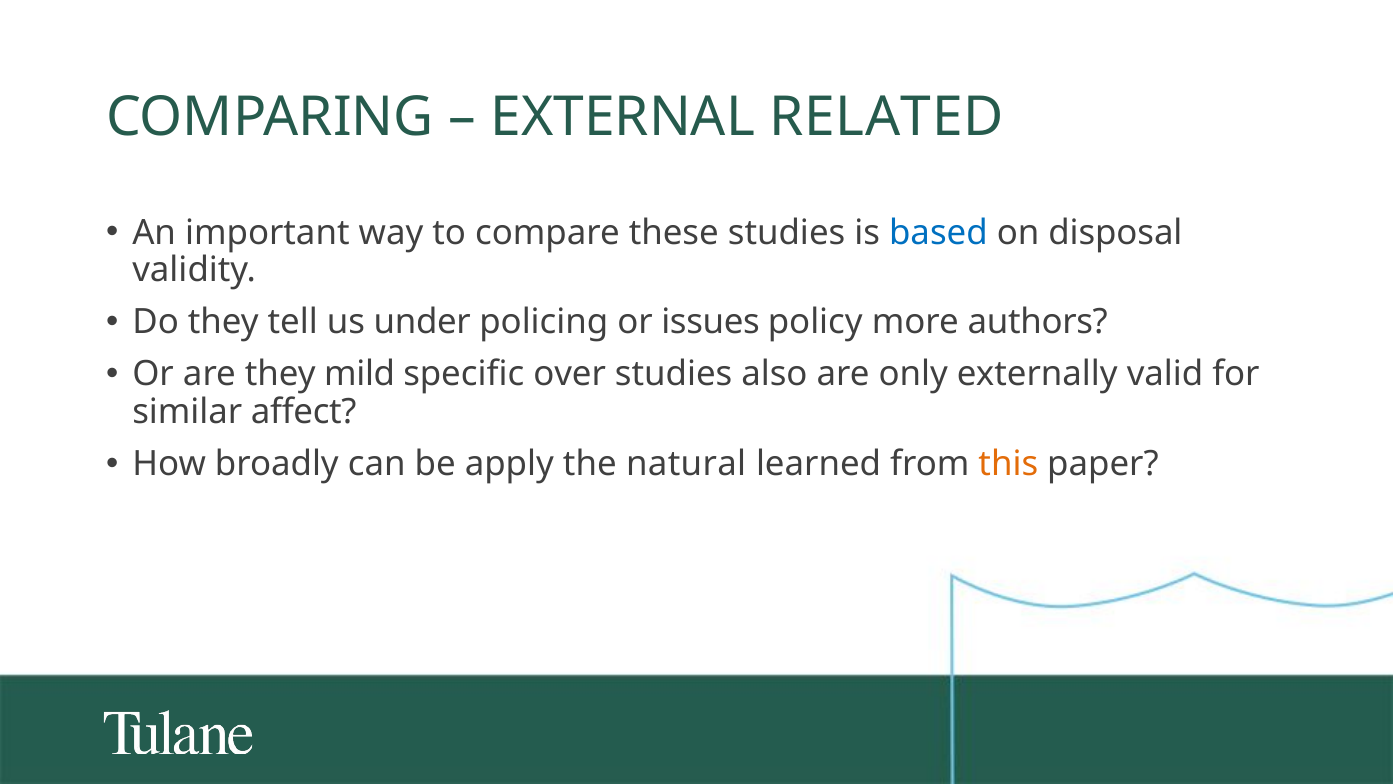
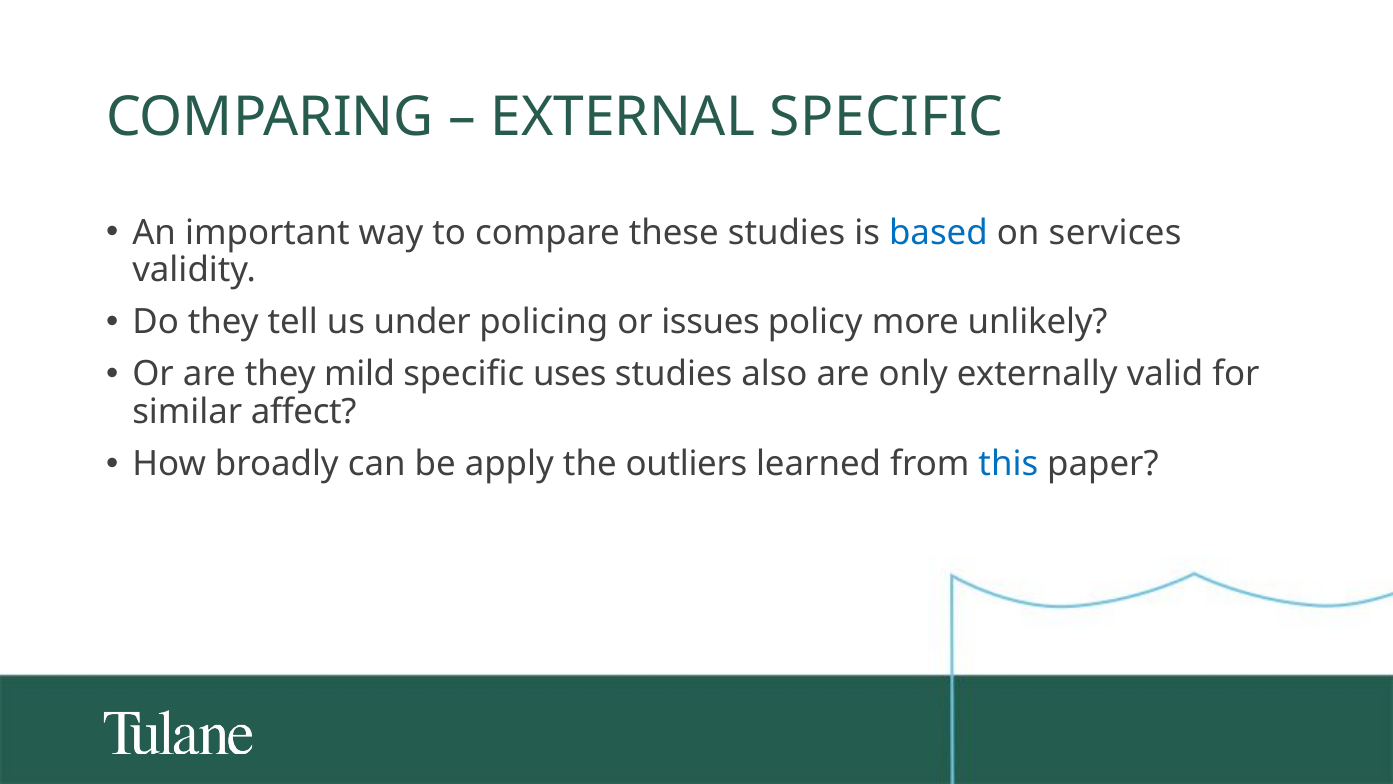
EXTERNAL RELATED: RELATED -> SPECIFIC (887, 117)
disposal: disposal -> services (1115, 232)
authors: authors -> unlikely (1038, 322)
over: over -> uses (570, 374)
natural: natural -> outliers (686, 464)
this colour: orange -> blue (1008, 464)
